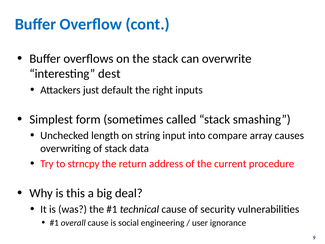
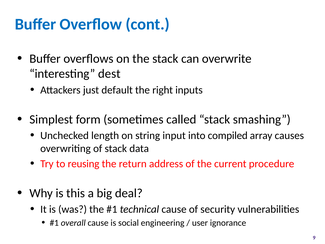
compare: compare -> compiled (228, 135)
strncpy: strncpy -> reusing (84, 164)
